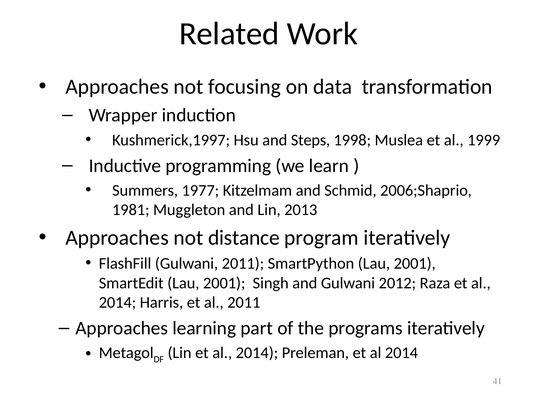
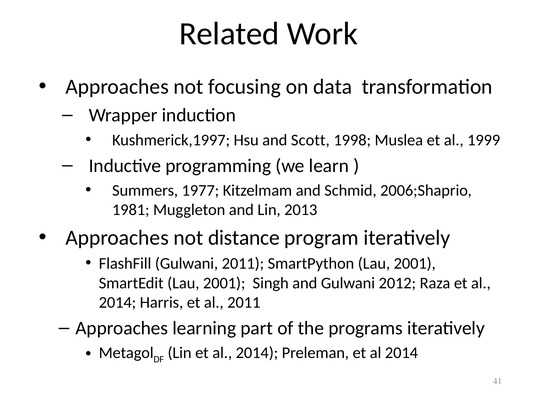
Steps: Steps -> Scott (310, 140)
